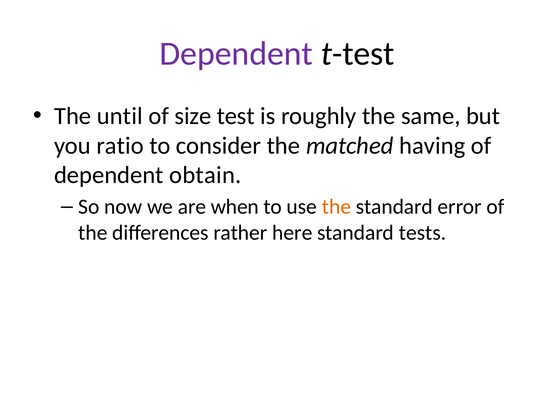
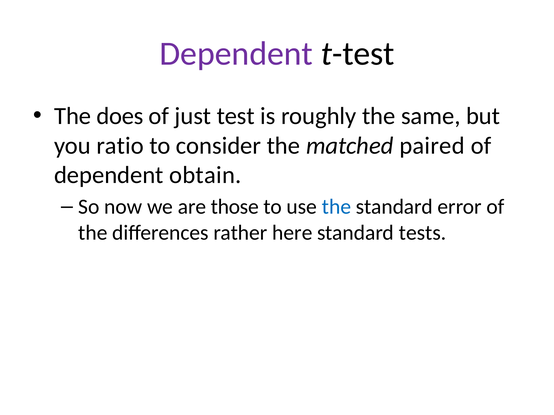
until: until -> does (120, 116)
size: size -> just (193, 116)
having: having -> paired (432, 146)
when: when -> those (235, 207)
the colour: orange -> blue (336, 207)
